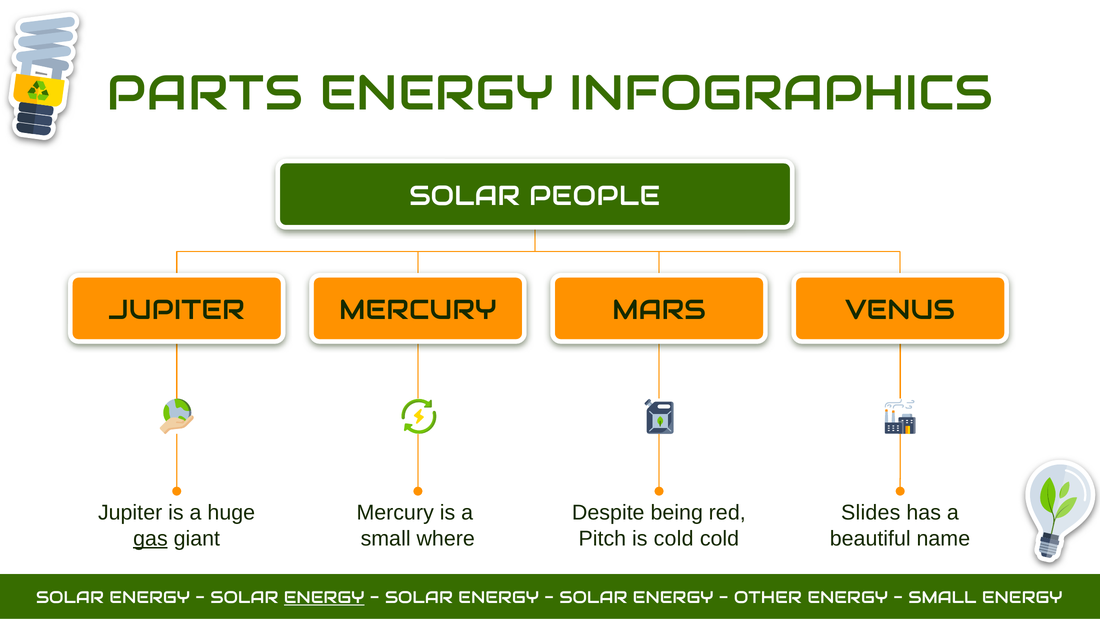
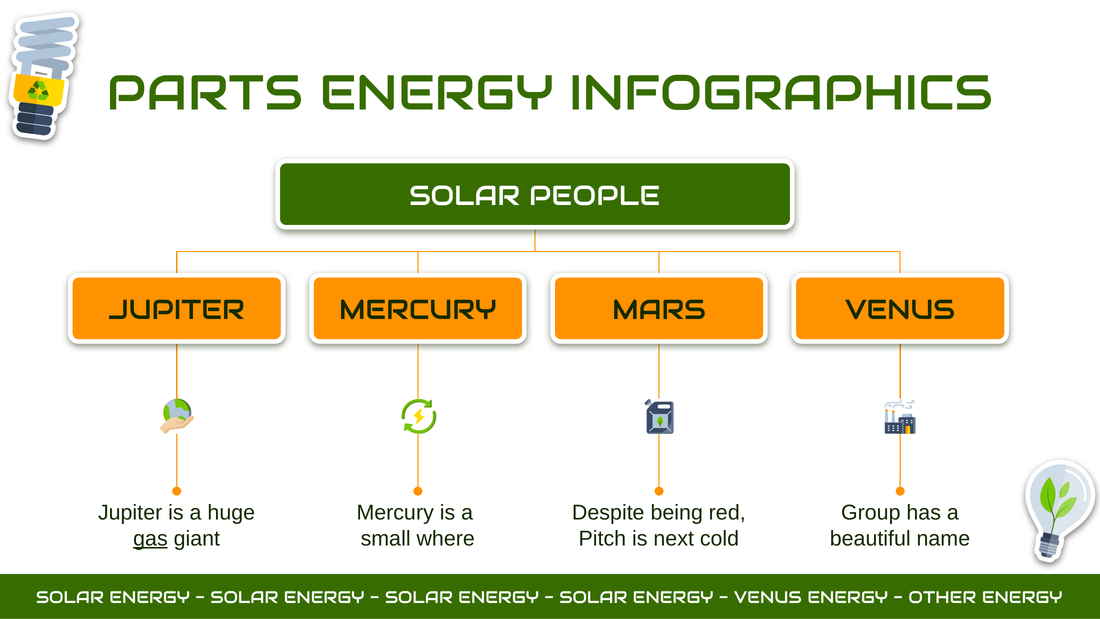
Slides: Slides -> Group (871, 513)
is cold: cold -> next (674, 538)
ENERGY underline: present -> none (324, 597)
OTHER: OTHER -> VENUS (768, 597)
SMALL: SMALL -> OTHER (942, 597)
